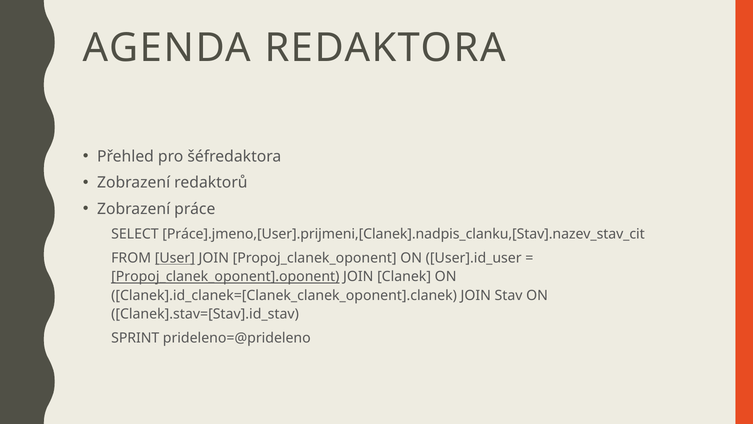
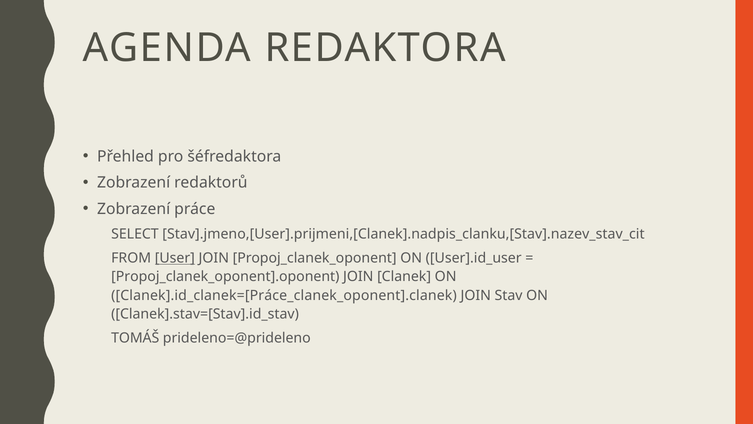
Práce].jmeno,[User].prijmeni,[Clanek].nadpis_clanku,[Stav].nazev_stav_cit: Práce].jmeno,[User].prijmeni,[Clanek].nadpis_clanku,[Stav].nazev_stav_cit -> Stav].jmeno,[User].prijmeni,[Clanek].nadpis_clanku,[Stav].nazev_stav_cit (403, 234)
Propoj_clanek_oponent].oponent underline: present -> none (225, 276)
Clanek].id_clanek=[Clanek_clanek_oponent].clanek: Clanek].id_clanek=[Clanek_clanek_oponent].clanek -> Clanek].id_clanek=[Práce_clanek_oponent].clanek (284, 295)
SPRINT: SPRINT -> TOMÁŠ (135, 338)
